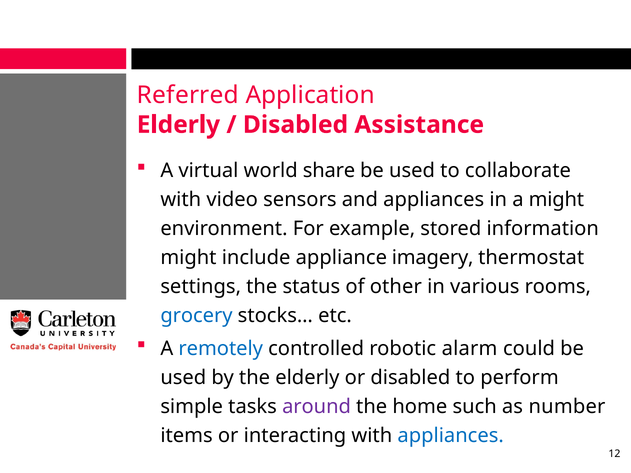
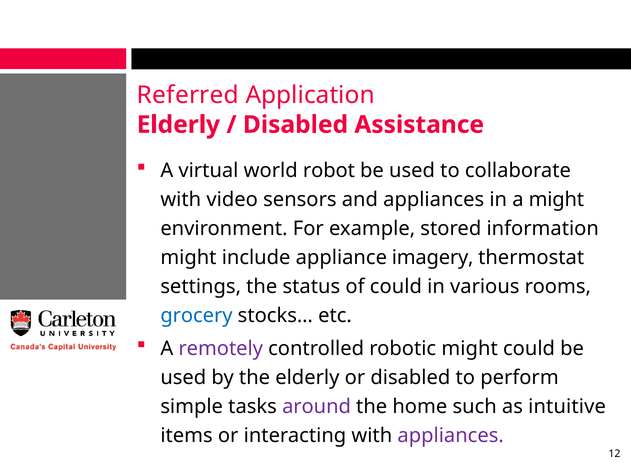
share: share -> robot (329, 171)
of other: other -> could (396, 287)
remotely colour: blue -> purple (221, 349)
robotic alarm: alarm -> might (470, 349)
number: number -> intuitive (567, 407)
appliances colour: blue -> purple (451, 436)
